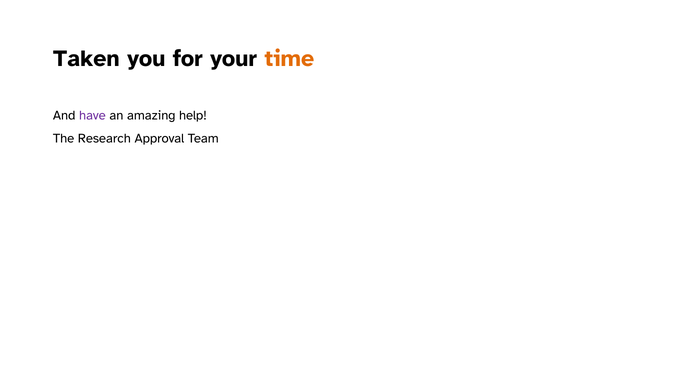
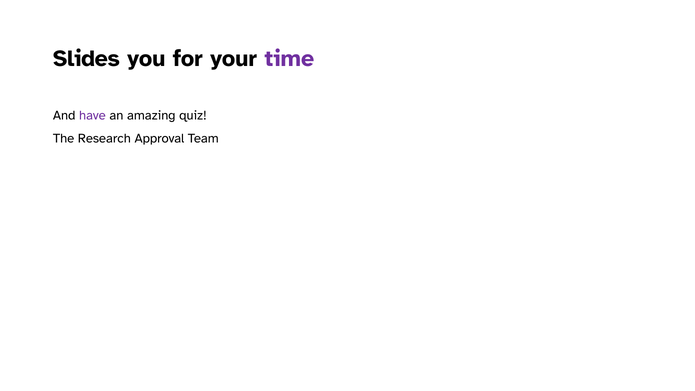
Taken: Taken -> Slides (86, 58)
time colour: orange -> purple (289, 58)
help: help -> quiz (193, 115)
